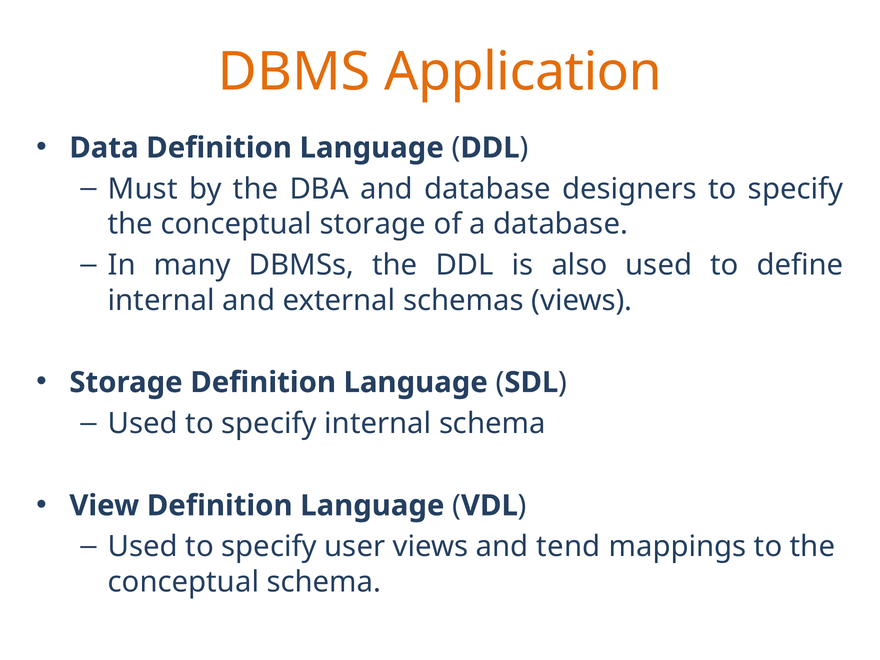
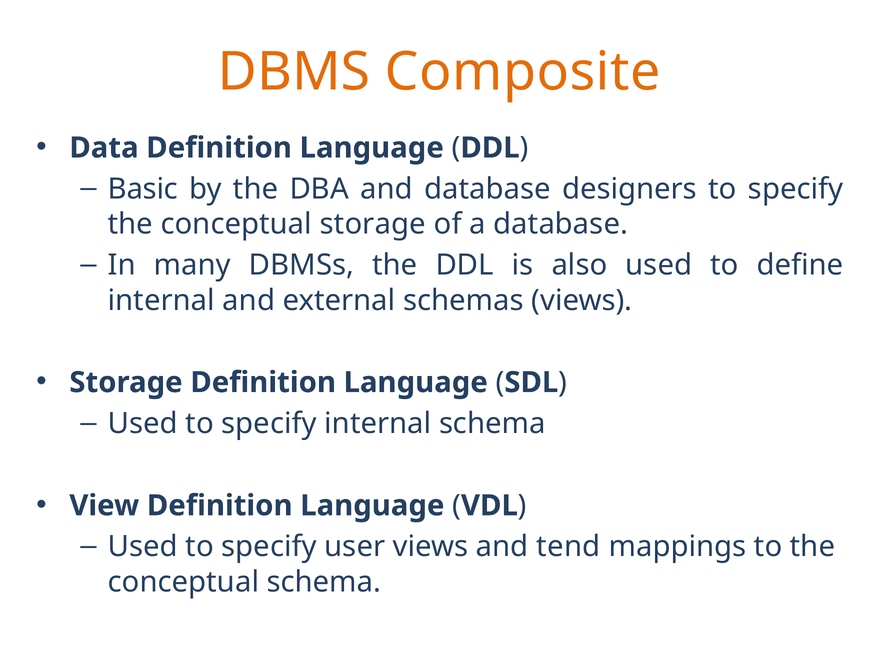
Application: Application -> Composite (523, 72)
Must: Must -> Basic (143, 189)
